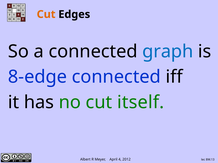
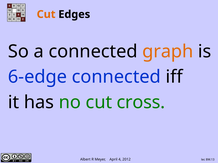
graph colour: blue -> orange (168, 52)
8-edge: 8-edge -> 6-edge (37, 77)
itself: itself -> cross (141, 103)
